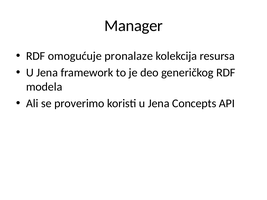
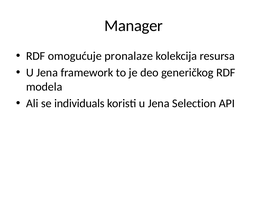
proverimo: proverimo -> individuals (79, 103)
Concepts: Concepts -> Selection (194, 103)
